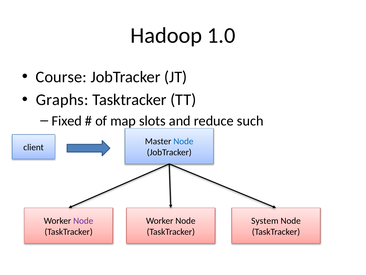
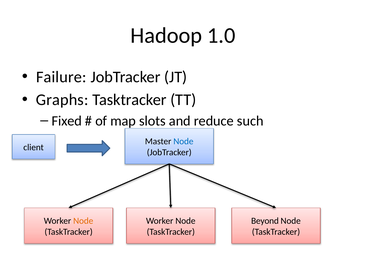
Course: Course -> Failure (61, 77)
Node colour: purple -> orange (83, 220)
System: System -> Beyond (265, 220)
